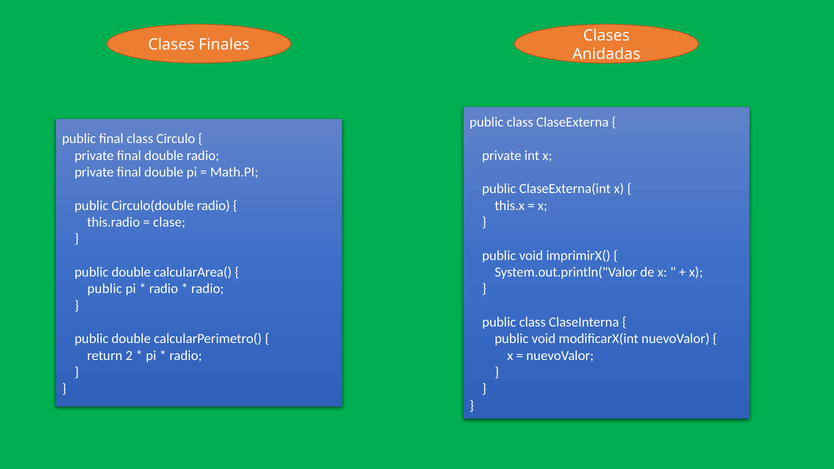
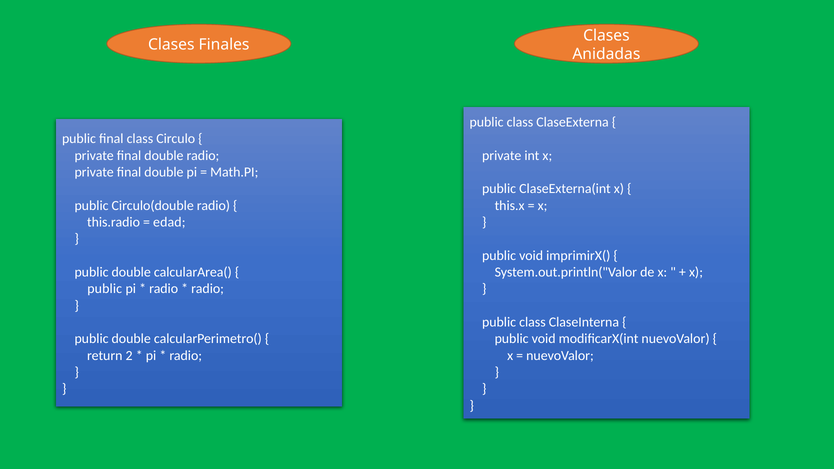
clase: clase -> edad (169, 222)
